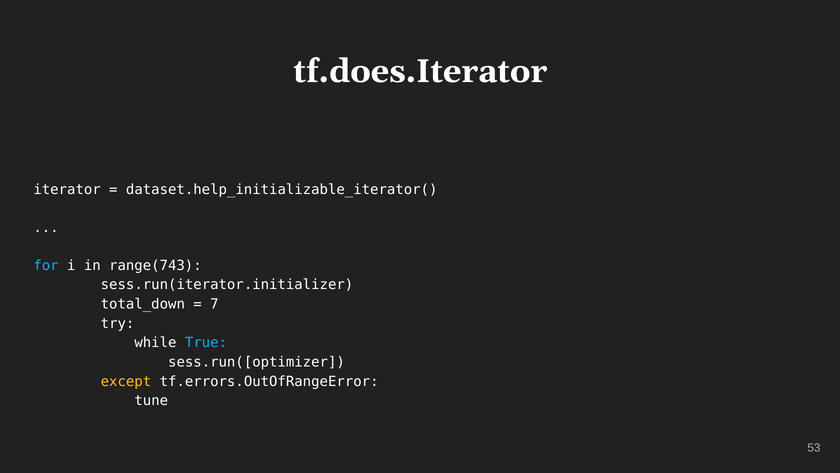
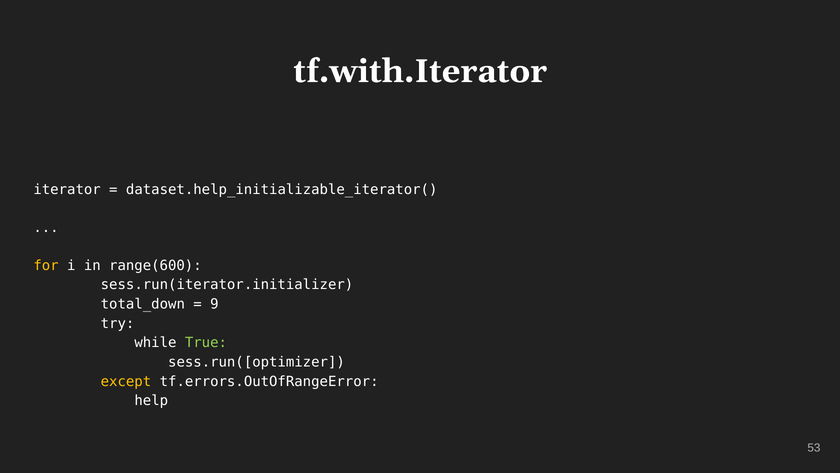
tf.does.Iterator: tf.does.Iterator -> tf.with.Iterator (420, 71)
for colour: light blue -> yellow (46, 265)
range(743: range(743 -> range(600 (155, 265)
7: 7 -> 9 (214, 304)
True colour: light blue -> light green (206, 342)
tune: tune -> help (151, 400)
